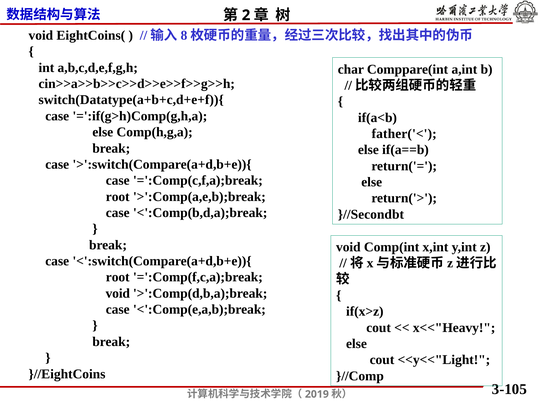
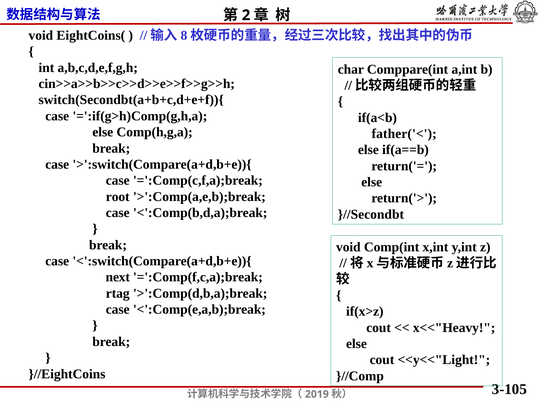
switch(Datatype(a+b+c,d+e+f)){: switch(Datatype(a+b+c,d+e+f)){ -> switch(Secondbt(a+b+c,d+e+f)){ (131, 100)
root: root -> next (118, 278)
void: void -> rtag (118, 294)
